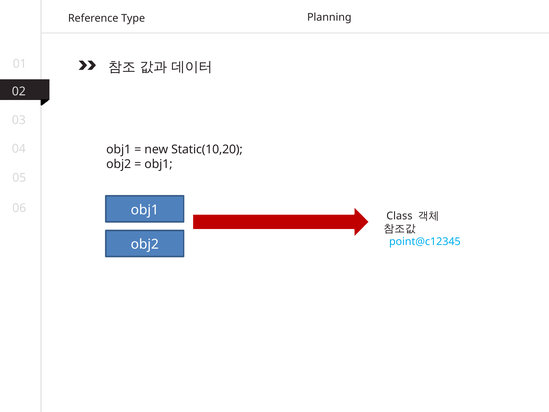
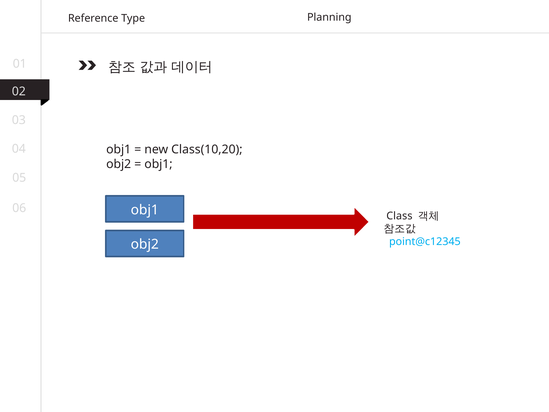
Static(10,20: Static(10,20 -> Class(10,20 (207, 149)
